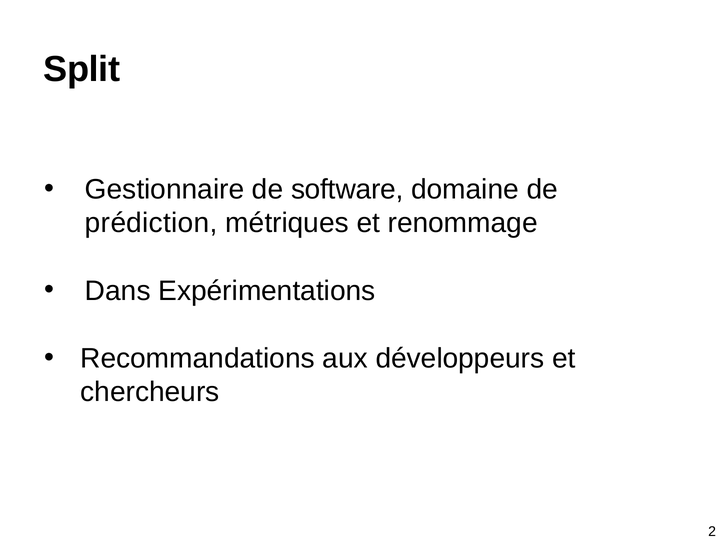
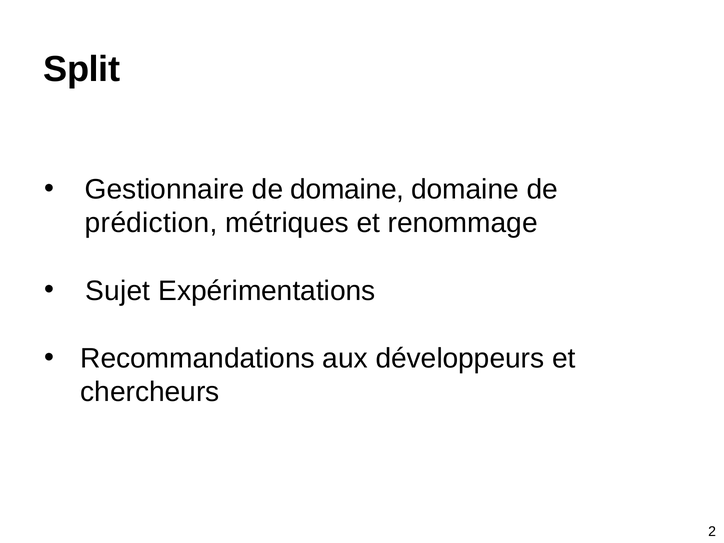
de software: software -> domaine (347, 189)
Dans: Dans -> Sujet (118, 291)
